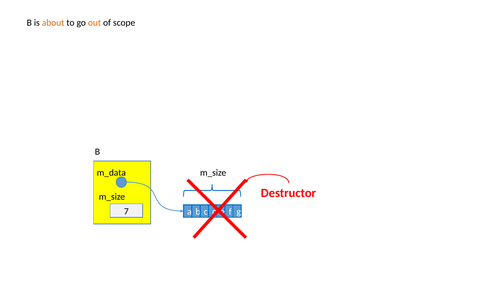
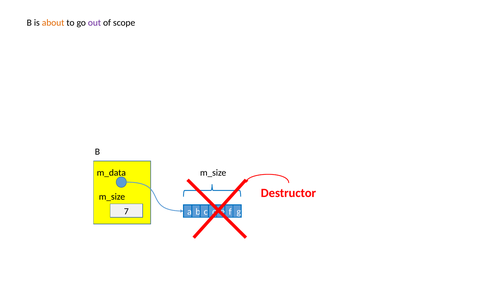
out colour: orange -> purple (94, 23)
